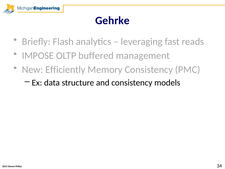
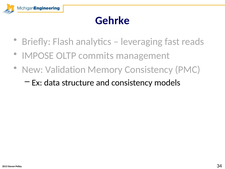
buffered: buffered -> commits (96, 56)
Efficiently: Efficiently -> Validation (65, 70)
